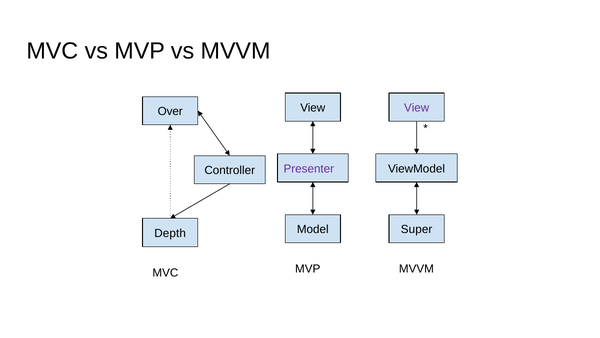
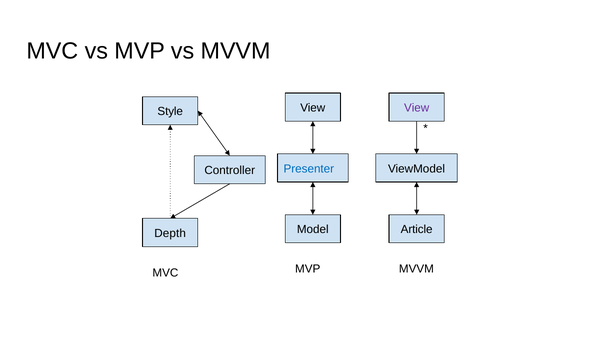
Over: Over -> Style (170, 111)
Presenter colour: purple -> blue (309, 169)
Super: Super -> Article (417, 229)
